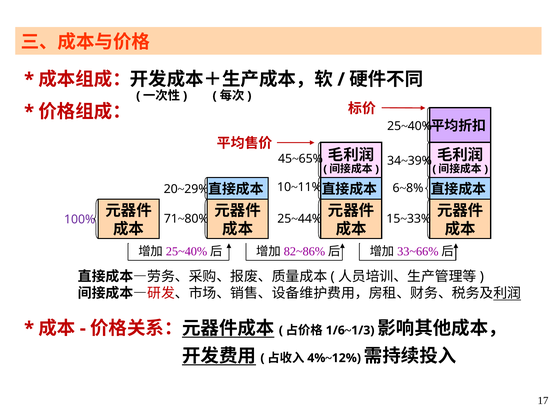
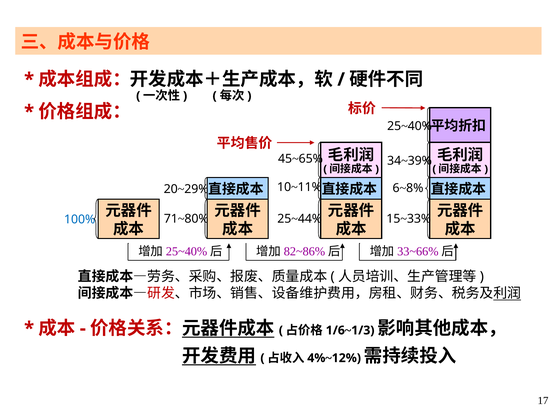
100% colour: purple -> blue (80, 220)
